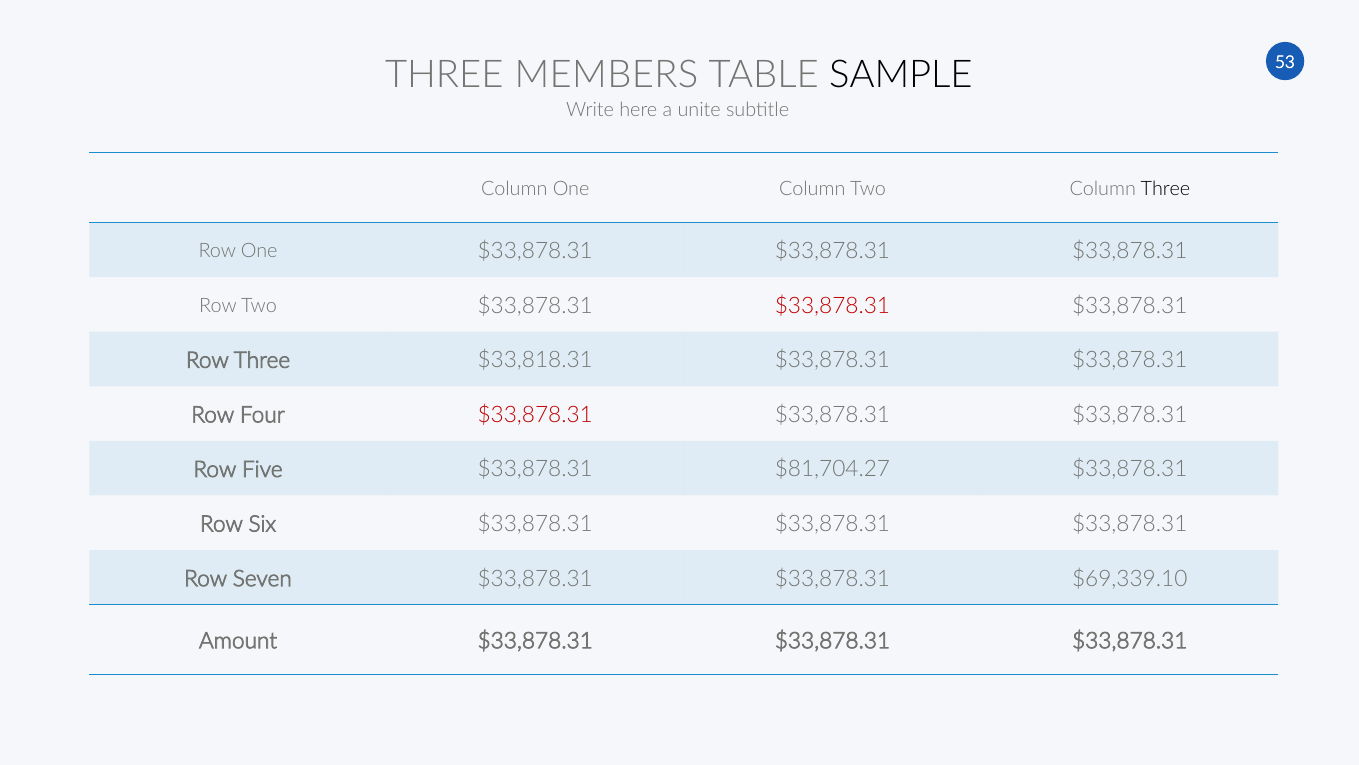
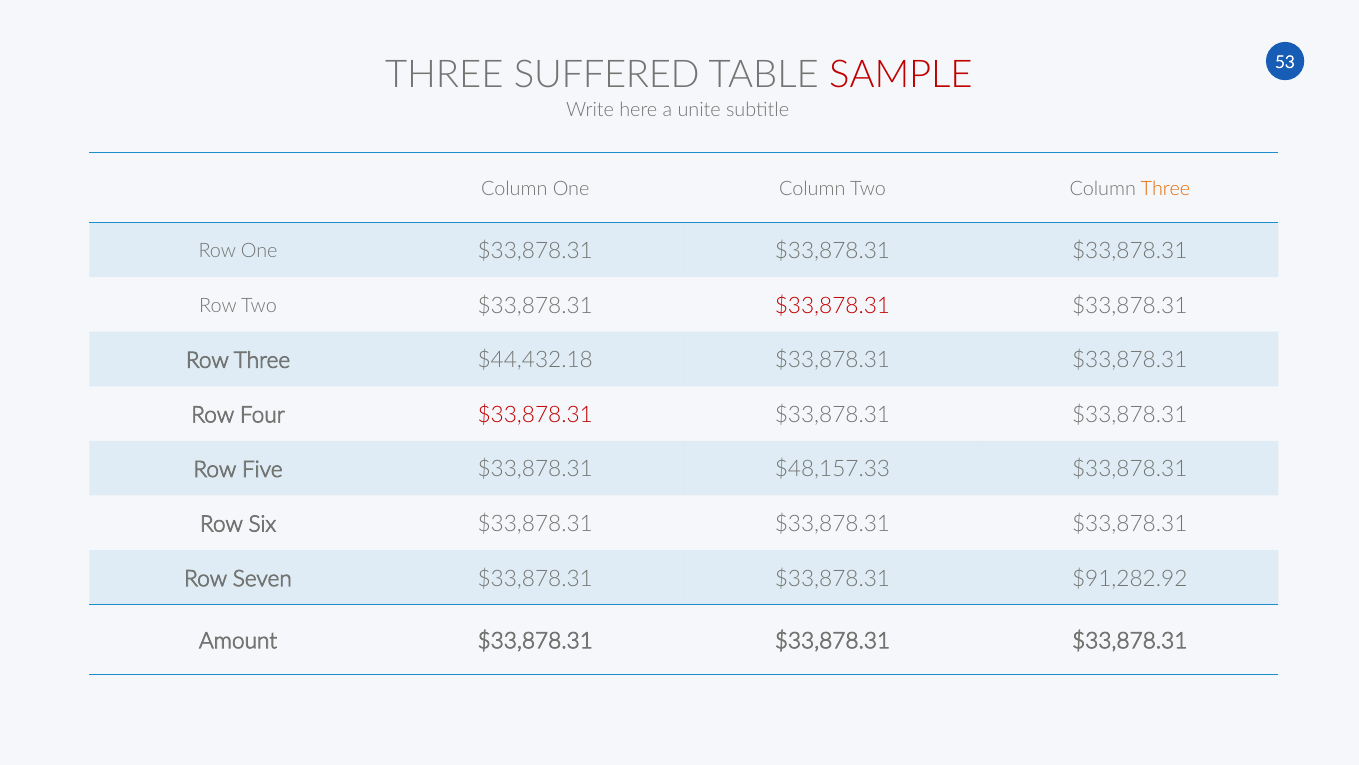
MEMBERS: MEMBERS -> SUFFERED (607, 75)
SAMPLE colour: black -> red (901, 75)
Three colour: black -> orange (1165, 188)
$33,818.31: $33,818.31 -> $44,432.18 (535, 360)
$81,704.27: $81,704.27 -> $48,157.33 (832, 469)
$69,339.10: $69,339.10 -> $91,282.92 (1130, 578)
